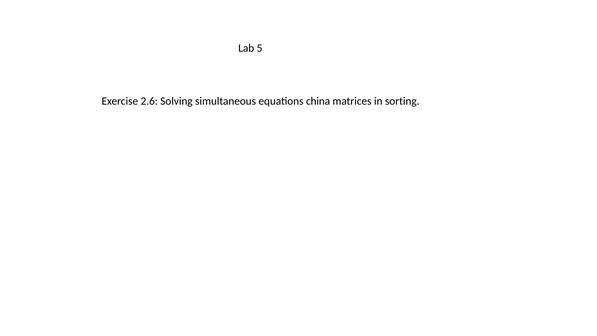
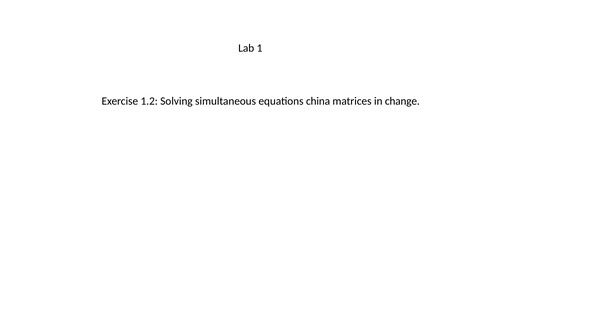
5: 5 -> 1 (260, 48)
2.6: 2.6 -> 1.2 (149, 101)
sorting: sorting -> change (402, 101)
